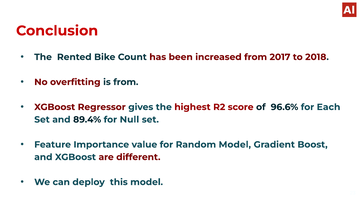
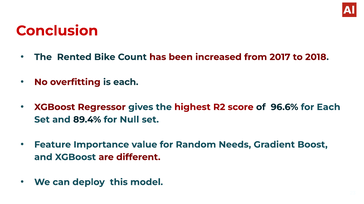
is from: from -> each (126, 82)
Random Model: Model -> Needs (235, 145)
